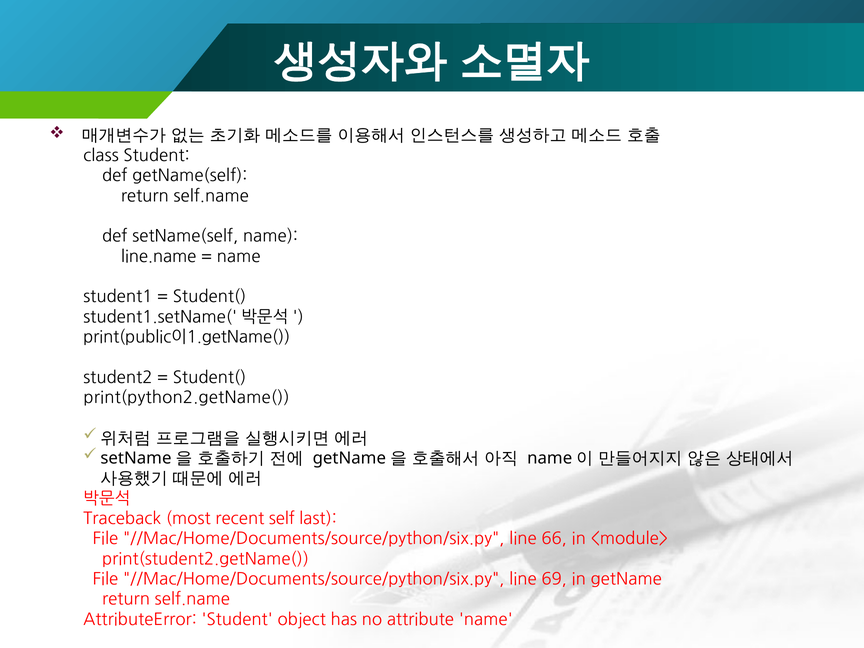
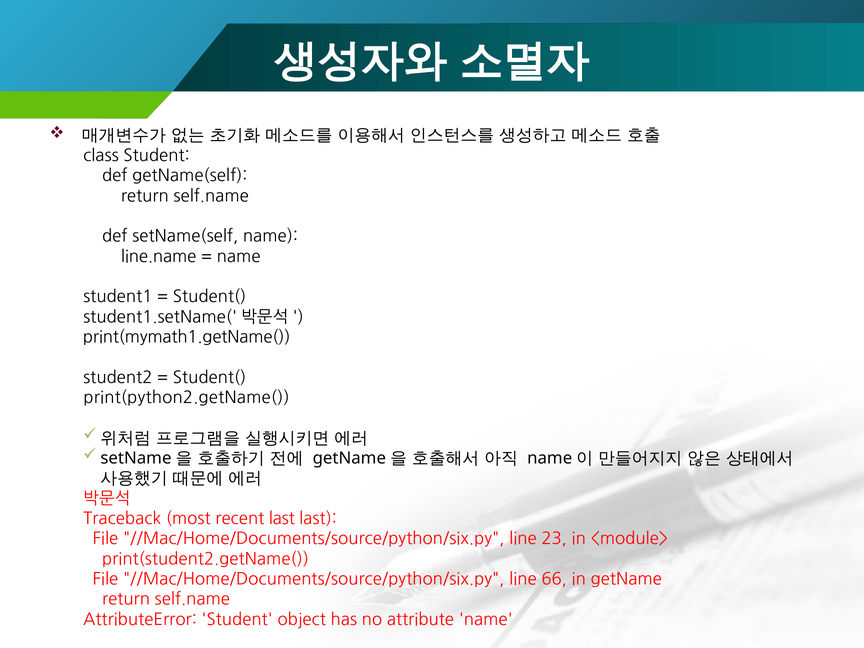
print(public이1.getName(: print(public이1.getName( -> print(mymath1.getName( (187, 337)
recent self: self -> last (282, 519)
66: 66 -> 23 (554, 539)
69: 69 -> 66 (554, 579)
